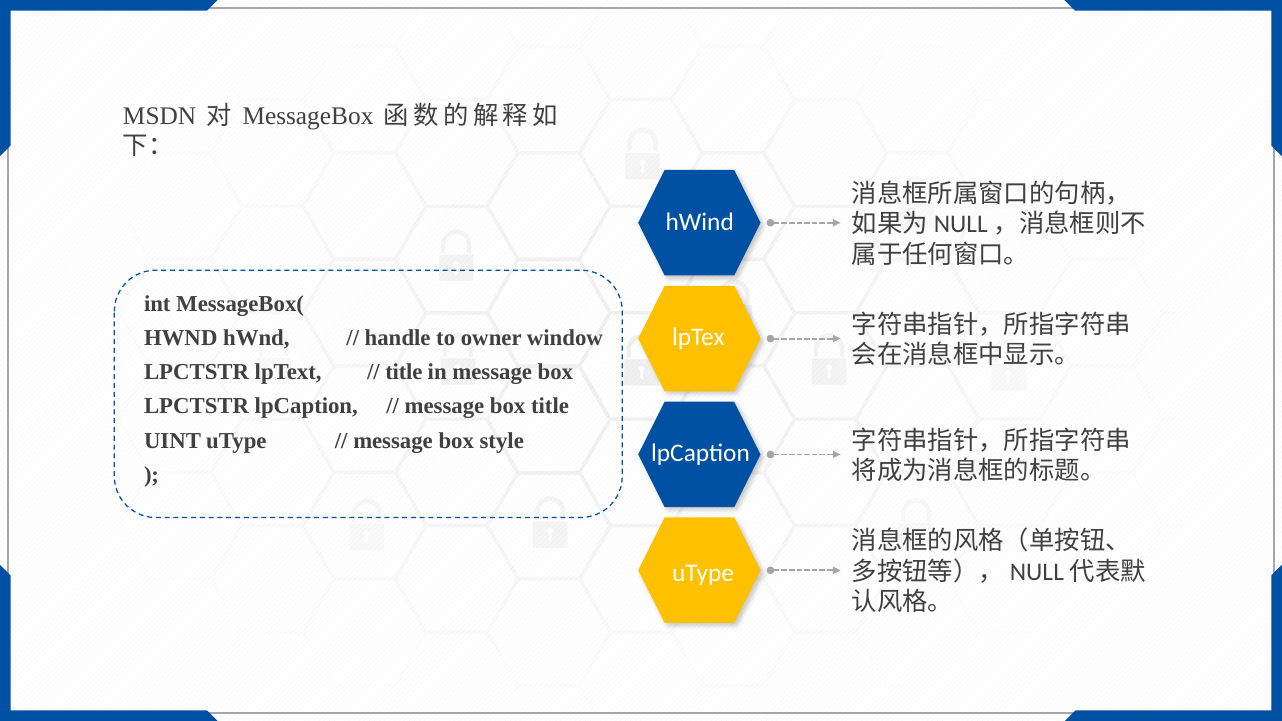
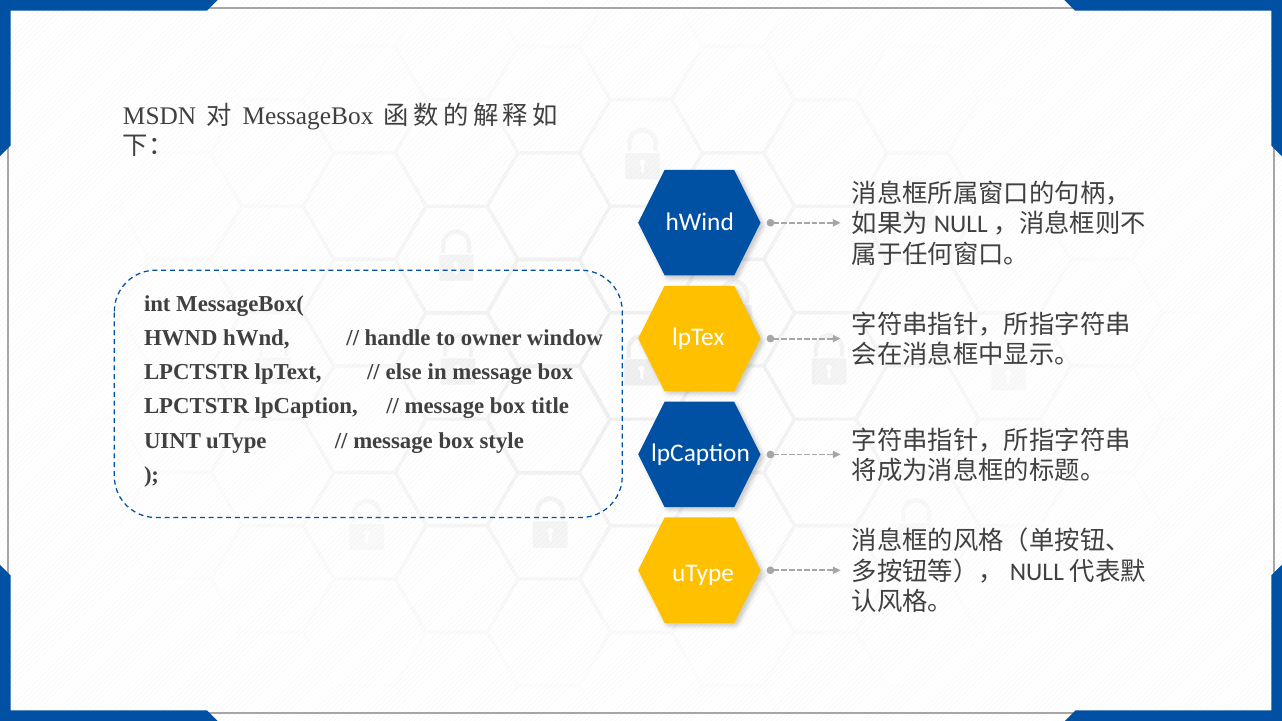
title: title -> else (404, 372)
